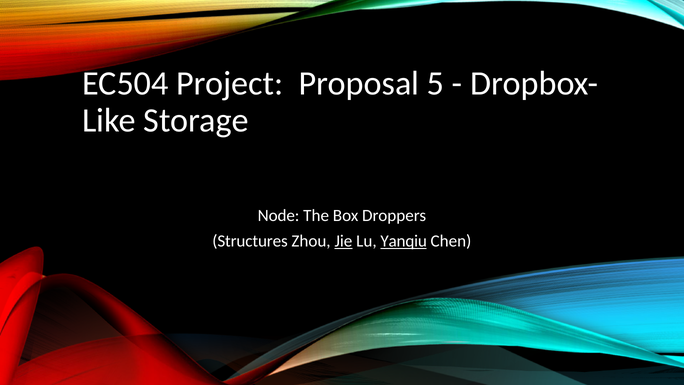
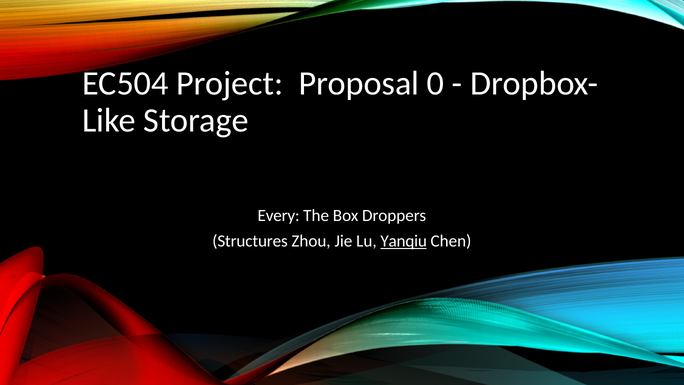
5: 5 -> 0 (436, 83)
Node: Node -> Every (279, 215)
Jie underline: present -> none (343, 241)
